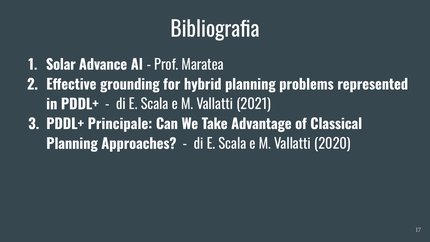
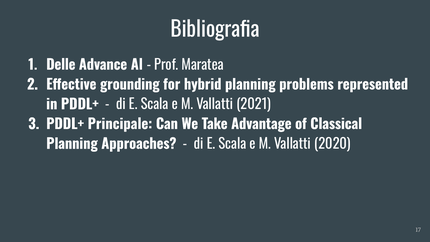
Solar: Solar -> Delle (61, 65)
